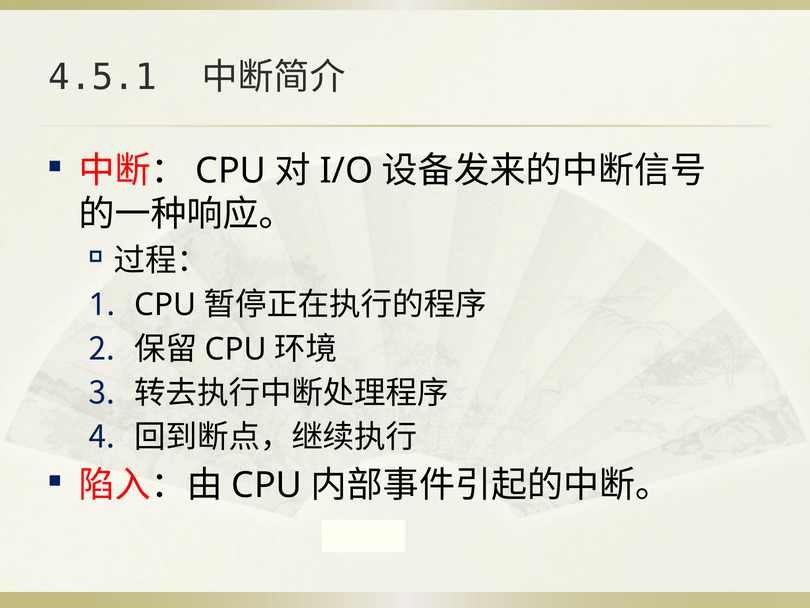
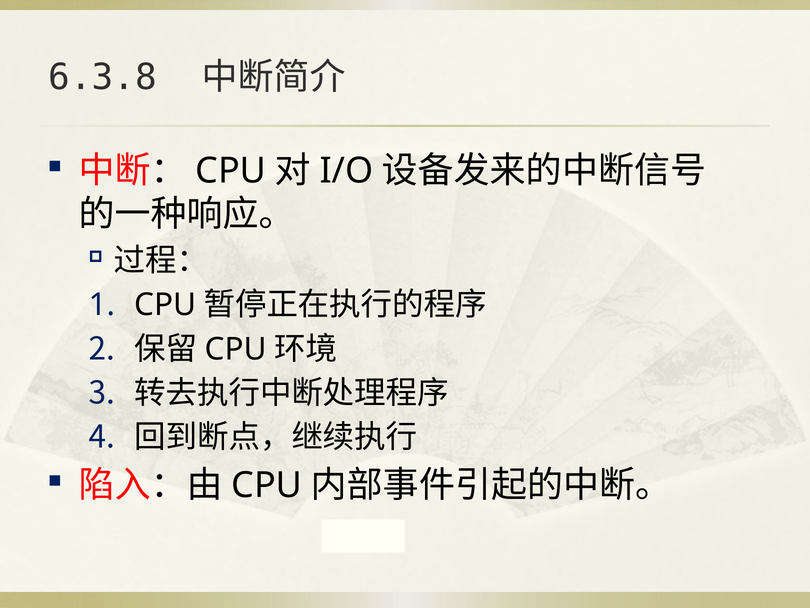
4.5.1: 4.5.1 -> 6.3.8 (103, 77)
